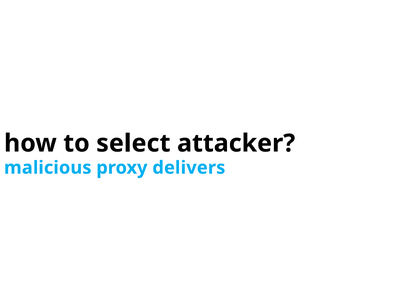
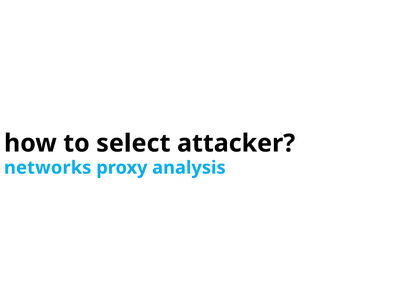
malicious: malicious -> networks (48, 168)
delivers: delivers -> analysis (189, 168)
